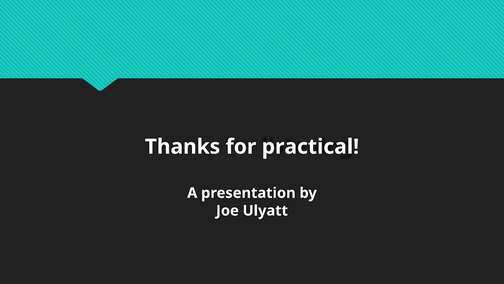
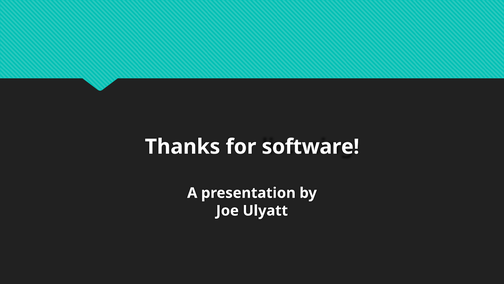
practical: practical -> software (311, 147)
